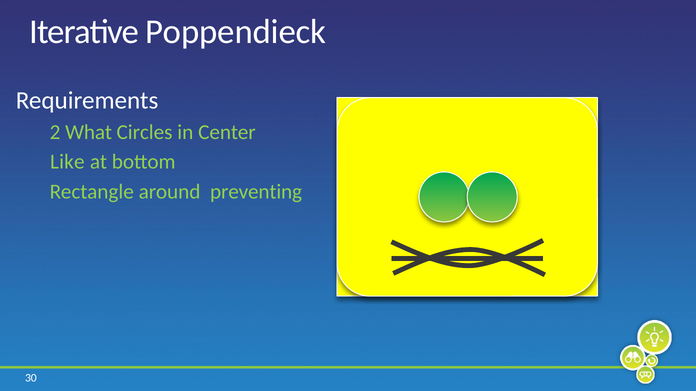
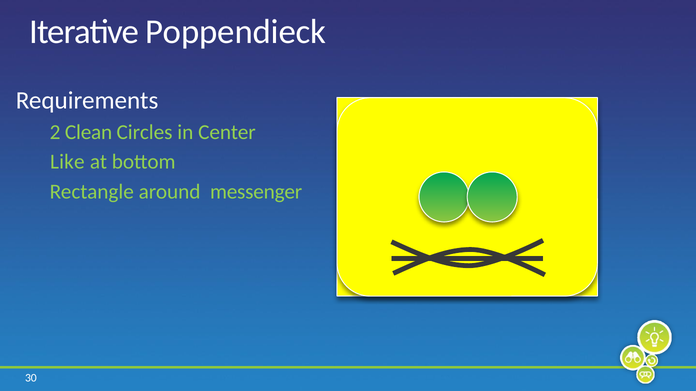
What: What -> Clean (89, 132)
preventing: preventing -> messenger (256, 192)
